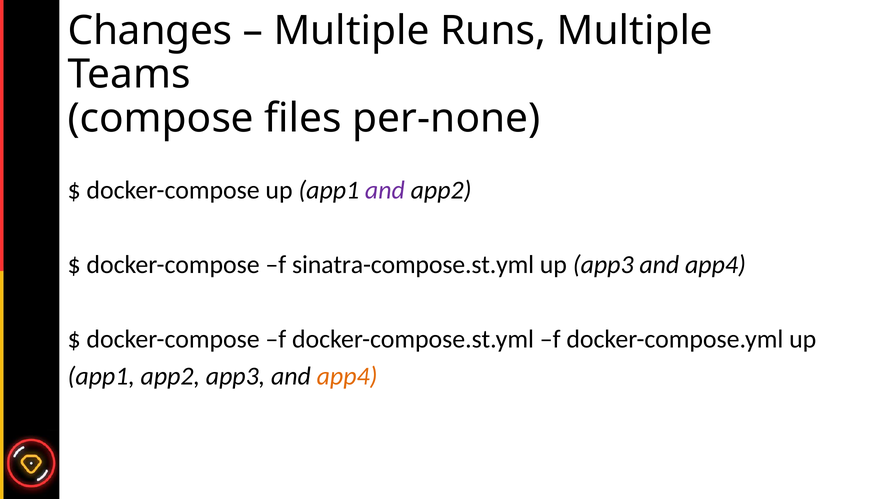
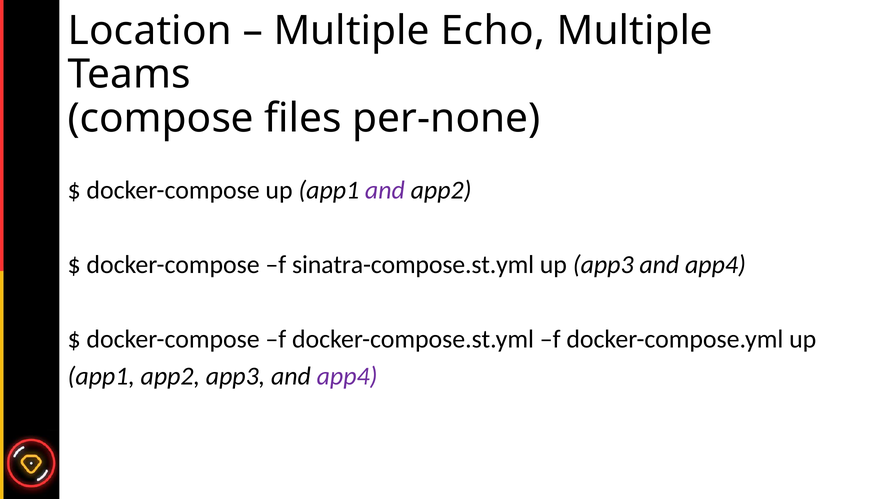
Changes: Changes -> Location (150, 31)
Runs: Runs -> Echo (493, 31)
app4 colour: orange -> purple (347, 376)
